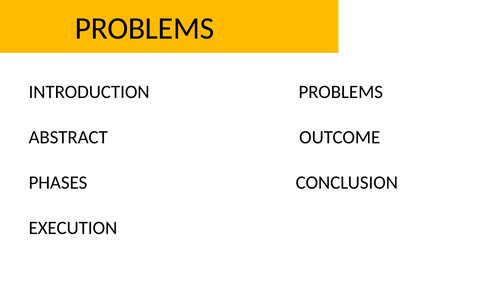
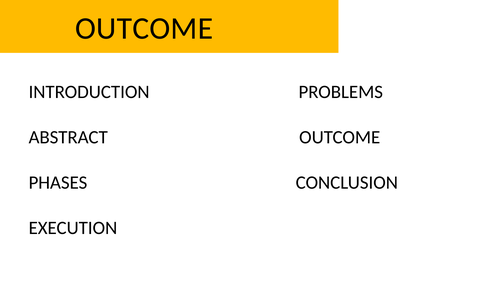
PROBLEMS: PROBLEMS -> OUTCOME (144, 28)
